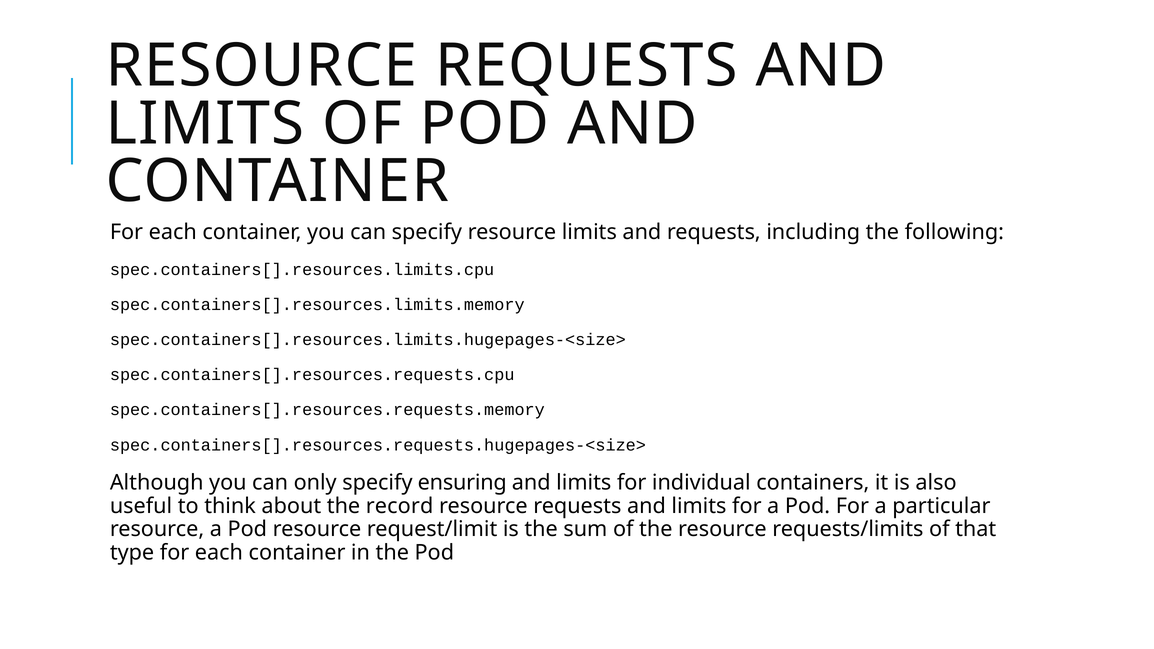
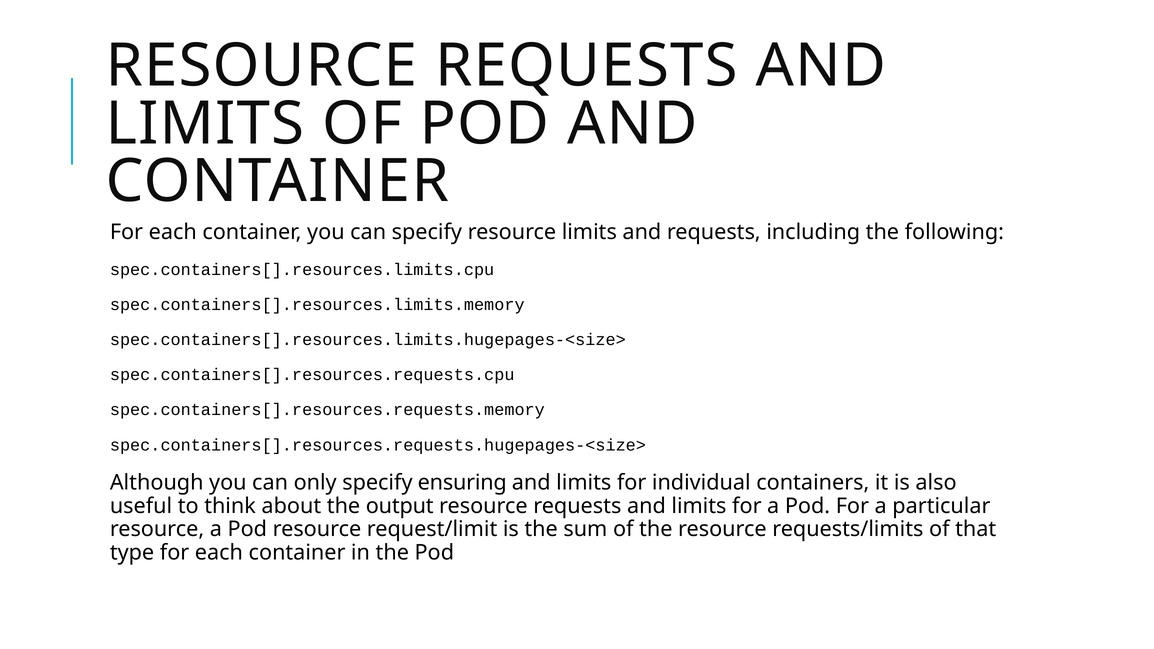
record: record -> output (400, 506)
